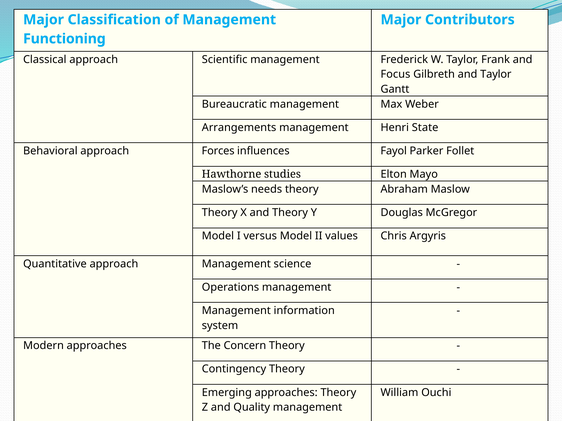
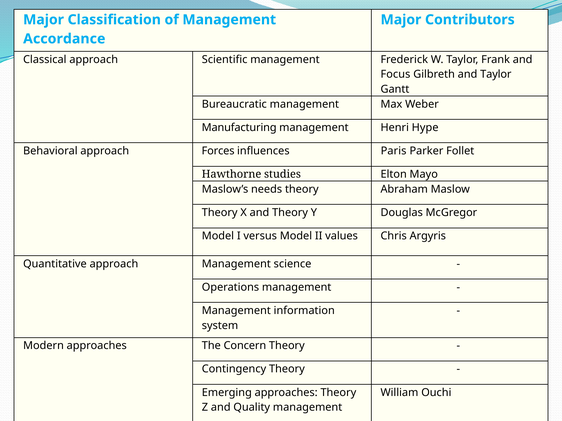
Functioning: Functioning -> Accordance (64, 39)
Arrangements: Arrangements -> Manufacturing (239, 128)
State: State -> Hype (425, 128)
Fayol: Fayol -> Paris (394, 151)
